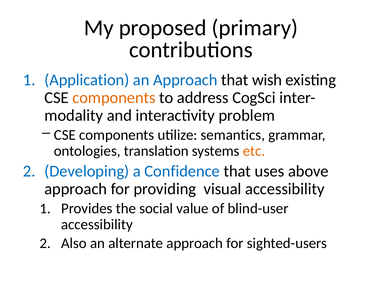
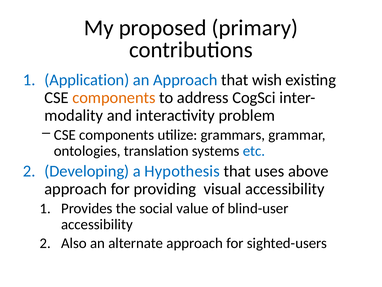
semantics: semantics -> grammars (233, 135)
etc colour: orange -> blue (254, 151)
Confidence: Confidence -> Hypothesis (182, 171)
